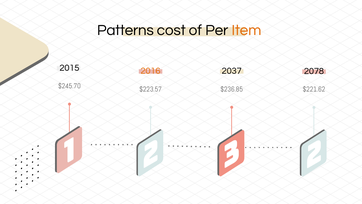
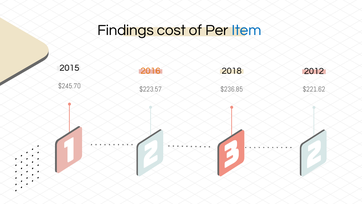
Patterns: Patterns -> Findings (126, 30)
Item colour: orange -> blue (247, 30)
2037: 2037 -> 2018 (232, 71)
2078: 2078 -> 2012 (314, 71)
